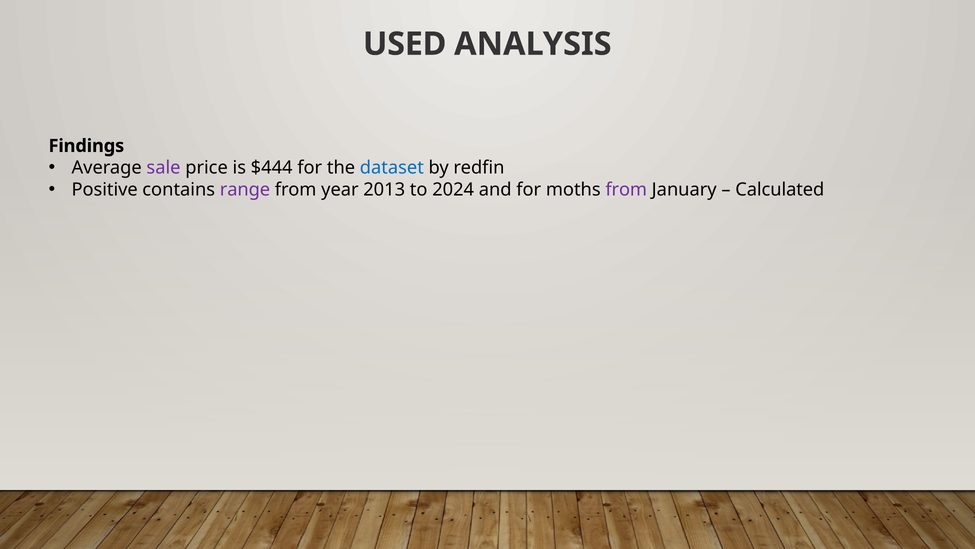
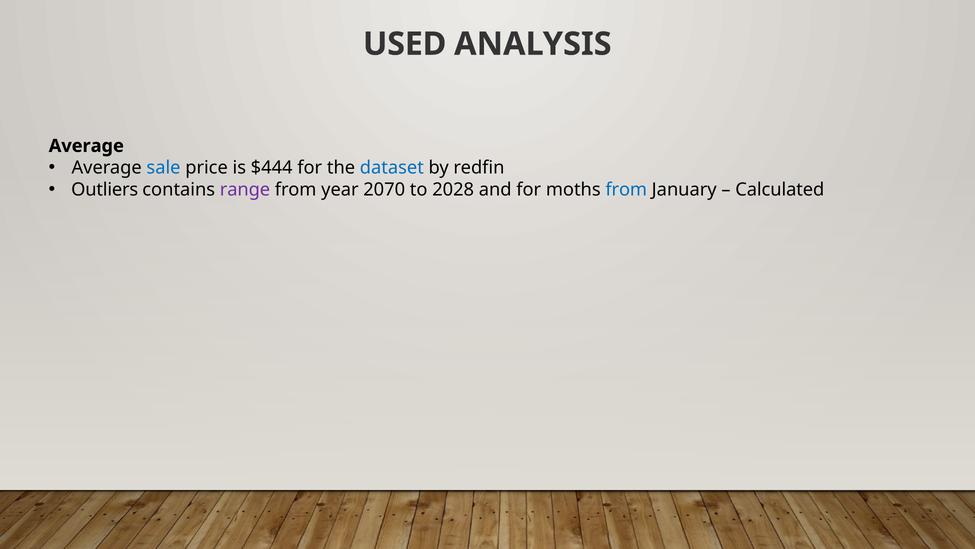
Findings: Findings -> Average (86, 146)
sale colour: purple -> blue (164, 168)
Positive: Positive -> Outliers (105, 190)
2013: 2013 -> 2070 (384, 190)
2024: 2024 -> 2028 (453, 190)
from colour: purple -> blue (626, 190)
